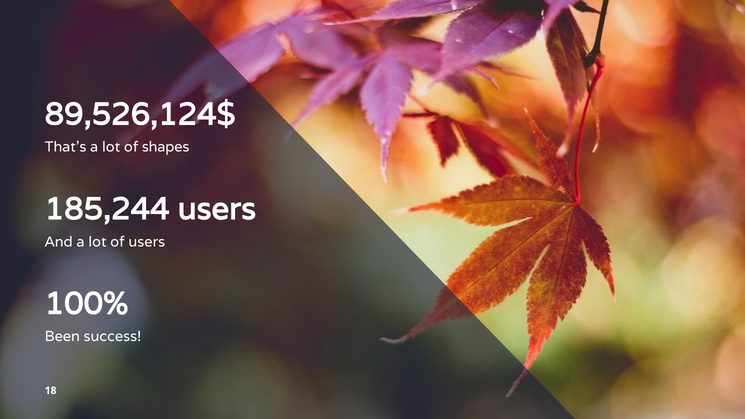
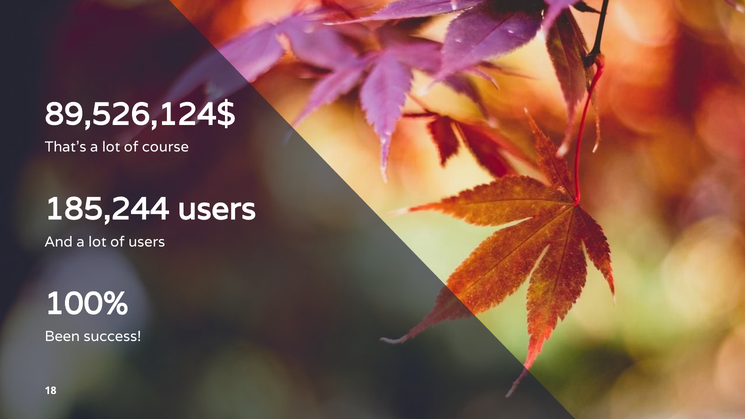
shapes: shapes -> course (166, 147)
